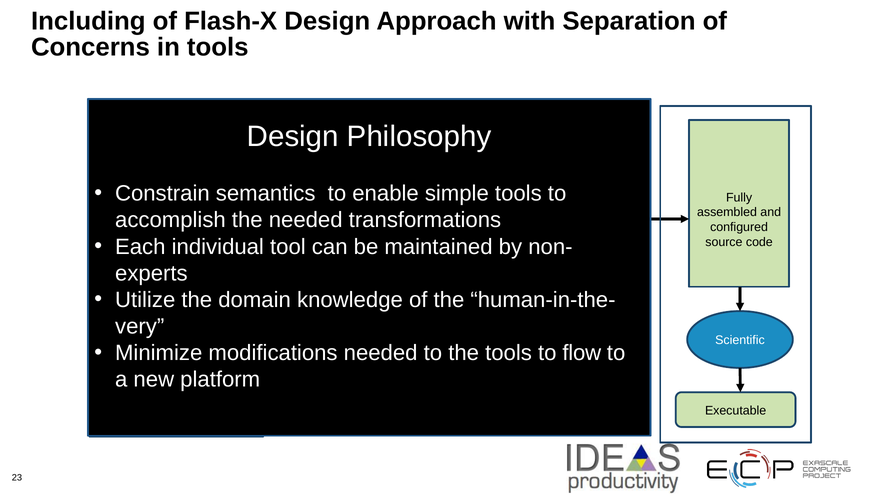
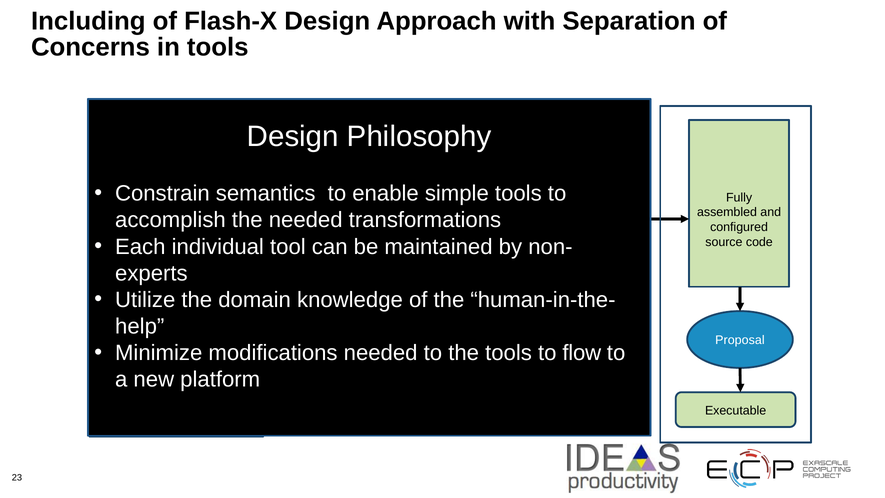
very: very -> help (140, 326)
Scientific: Scientific -> Proposal (740, 340)
